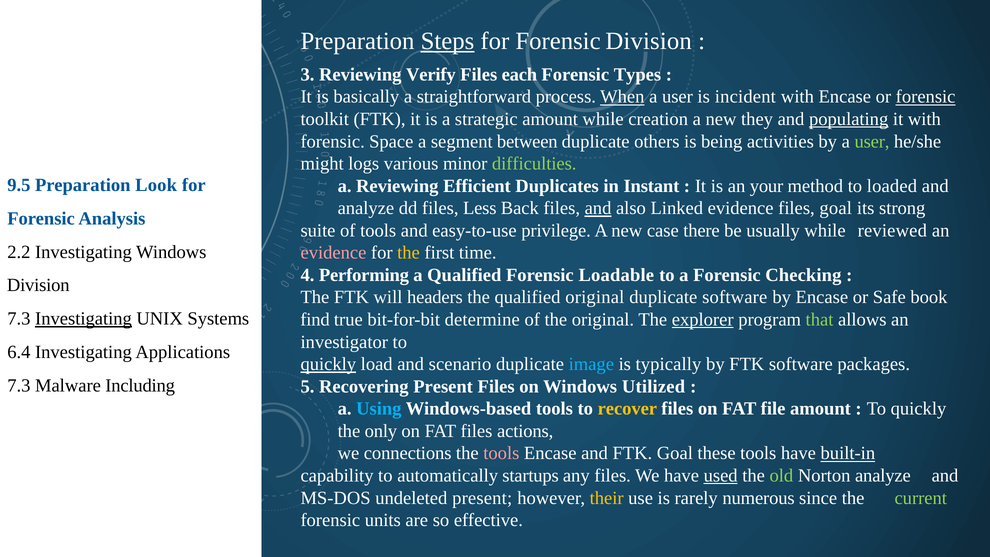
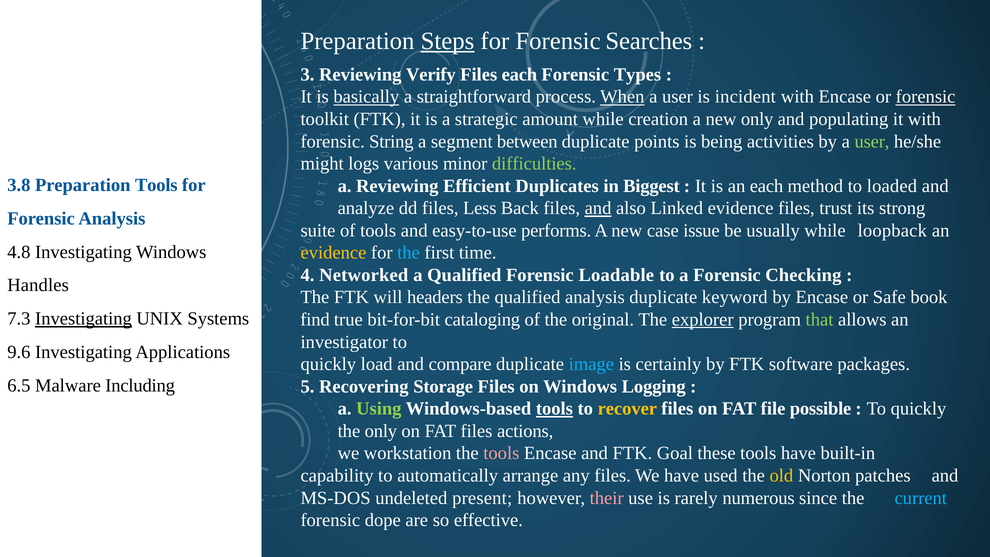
Forensic Division: Division -> Searches (649, 41)
basically underline: none -> present (366, 97)
new they: they -> only (757, 119)
populating underline: present -> none (849, 119)
Space: Space -> String (391, 141)
others: others -> points (657, 141)
9.5: 9.5 -> 3.8 (19, 185)
Preparation Look: Look -> Tools (156, 185)
Instant: Instant -> Biggest (651, 186)
an your: your -> each (767, 186)
files goal: goal -> trust (836, 208)
privilege: privilege -> performs (556, 230)
there: there -> issue (701, 230)
reviewed: reviewed -> loopback (892, 230)
2.2: 2.2 -> 4.8 (19, 252)
evidence colour: pink -> yellow (333, 253)
the colour: yellow -> light blue (409, 253)
Performing: Performing -> Networked (364, 275)
Division: Division -> Handles (38, 285)
qualified original: original -> analysis (595, 297)
duplicate software: software -> keyword (735, 297)
determine: determine -> cataloging (482, 320)
6.4: 6.4 -> 9.6 (19, 352)
quickly underline: present -> none (328, 364)
scenario: scenario -> compare (460, 364)
typically: typically -> certainly (668, 364)
7.3: 7.3 -> 6.5 (19, 385)
Recovering Present: Present -> Storage (443, 386)
Utilized: Utilized -> Logging (654, 386)
Using colour: light blue -> light green (379, 409)
tools underline: none -> present (554, 409)
file amount: amount -> possible (821, 409)
connections: connections -> workstation (408, 453)
built-in underline: present -> none (848, 453)
startups: startups -> arrange (530, 476)
used underline: present -> none (721, 476)
old colour: light green -> yellow (781, 476)
Norton analyze: analyze -> patches (883, 476)
their colour: yellow -> pink (607, 498)
current colour: light green -> light blue (921, 498)
units: units -> dope (383, 520)
